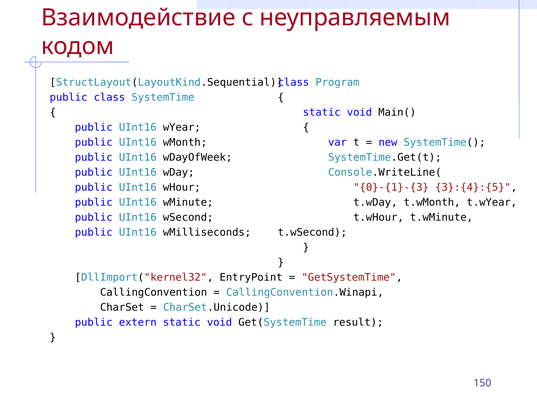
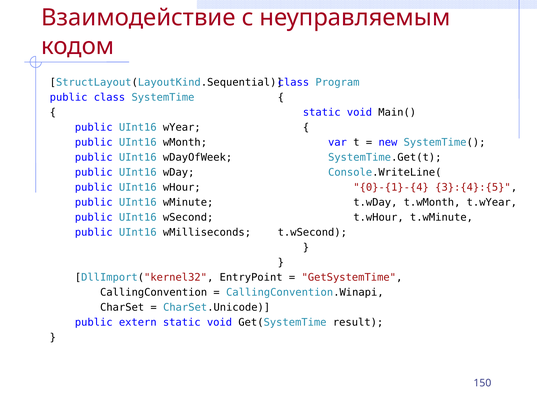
0}-{1}-{3: 0}-{1}-{3 -> 0}-{1}-{4 (391, 188)
